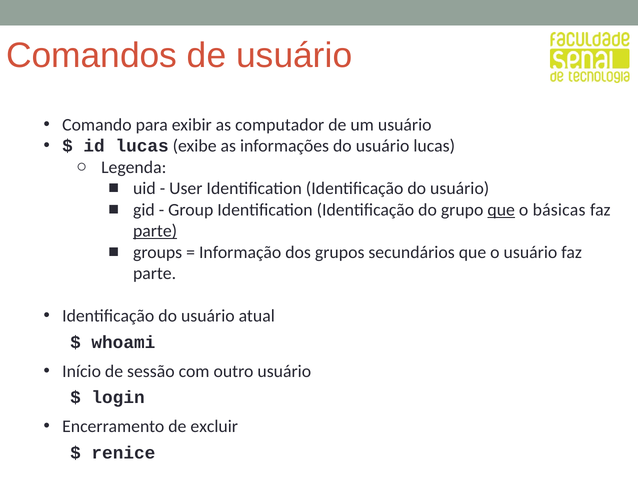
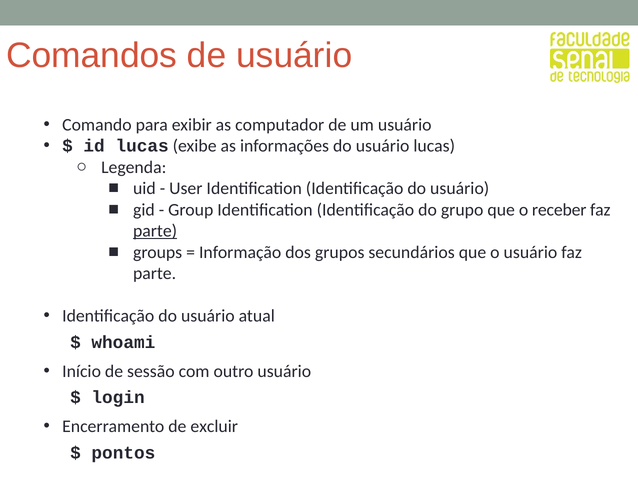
que underline: present -> none (501, 210)
básicas: básicas -> receber (559, 210)
renice: renice -> pontos (123, 453)
